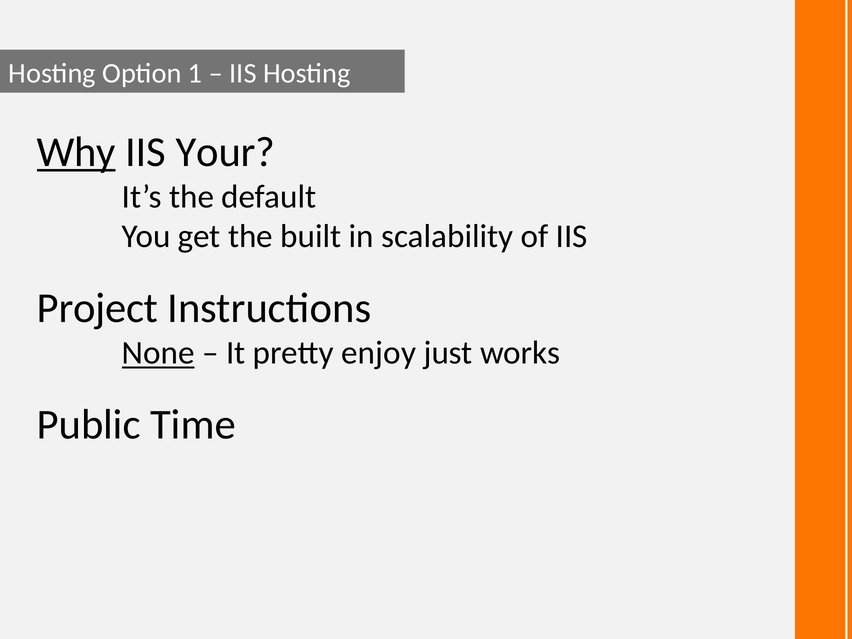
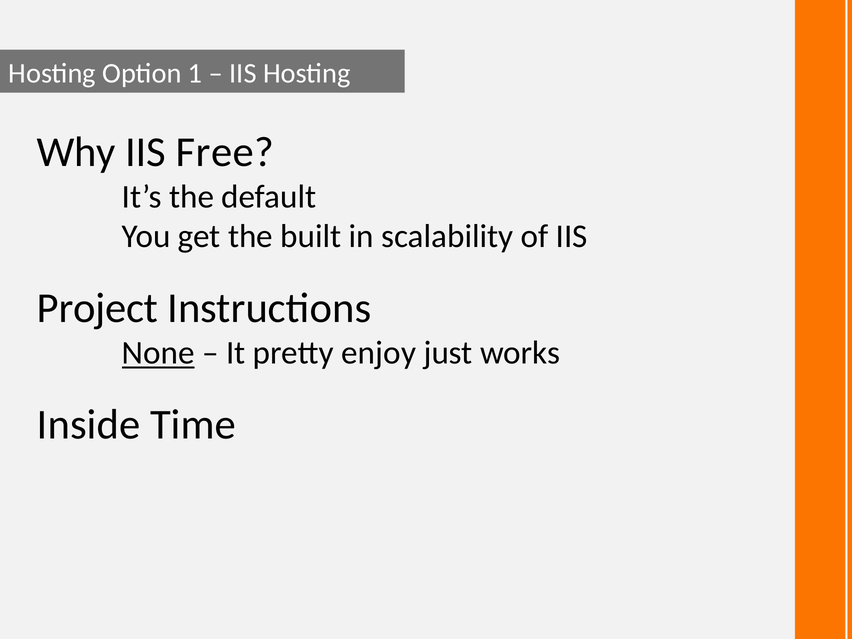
Why underline: present -> none (76, 152)
Your: Your -> Free (225, 152)
Public: Public -> Inside (89, 425)
